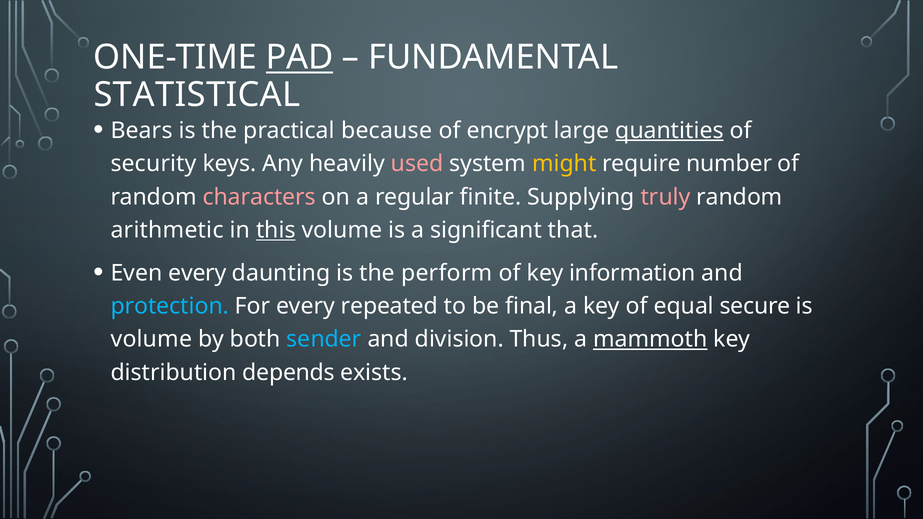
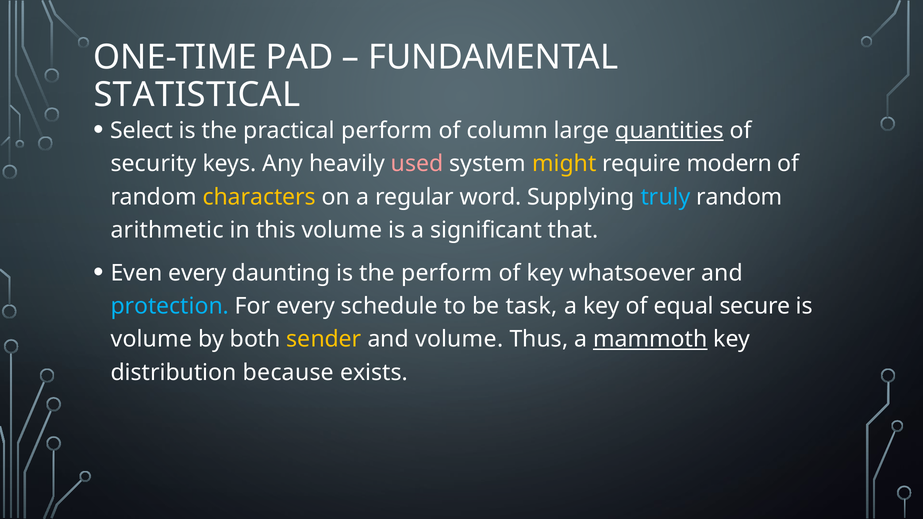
PAD underline: present -> none (300, 58)
Bears: Bears -> Select (142, 131)
practical because: because -> perform (387, 131)
encrypt: encrypt -> column (507, 131)
number: number -> modern (729, 164)
characters colour: pink -> yellow (259, 197)
finite: finite -> word (491, 197)
truly colour: pink -> light blue (666, 197)
this underline: present -> none (276, 230)
information: information -> whatsoever (632, 273)
repeated: repeated -> schedule (389, 306)
final: final -> task (532, 306)
sender colour: light blue -> yellow (324, 339)
and division: division -> volume (459, 339)
depends: depends -> because (288, 373)
